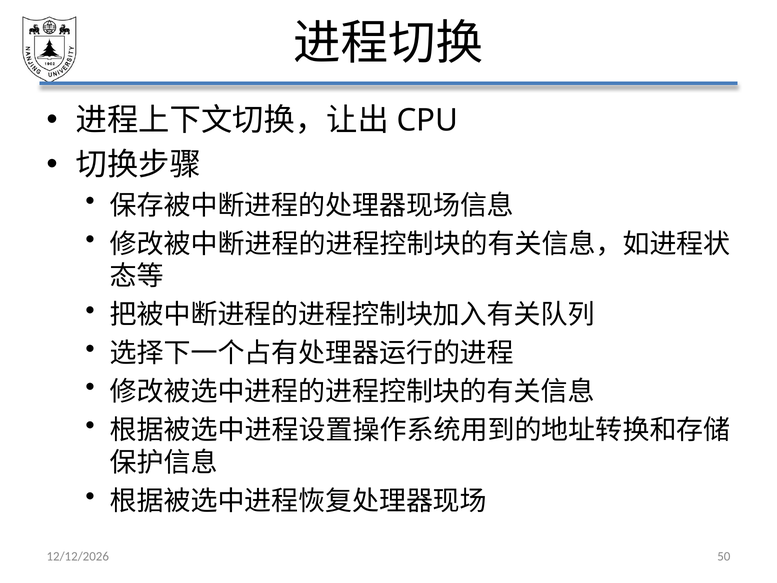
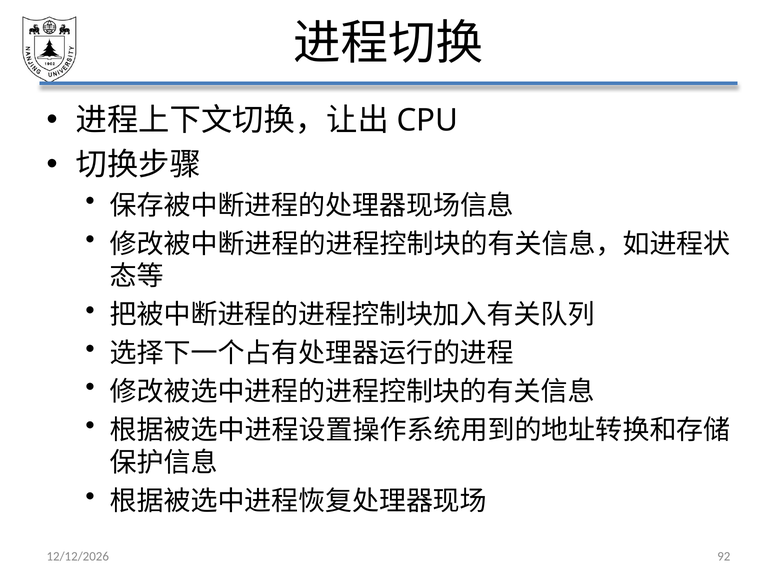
50: 50 -> 92 (724, 556)
